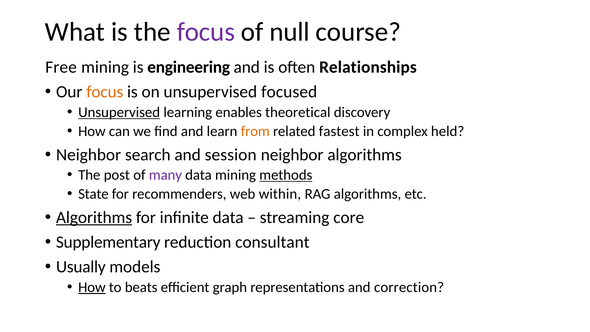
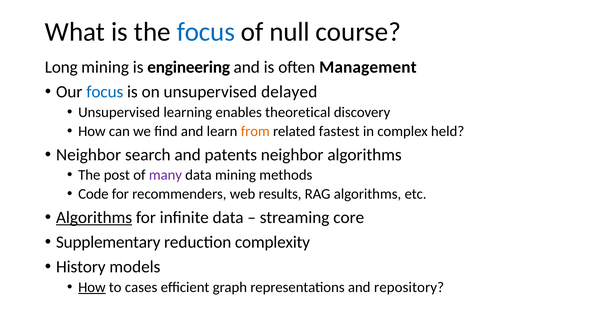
focus colour: purple -> blue (206, 32)
Free: Free -> Long (61, 67)
Relationships: Relationships -> Management (368, 67)
focus colour: orange -> blue (105, 92)
focused: focused -> delayed (289, 92)
Unsupervised underline: present -> none (119, 112)
session: session -> patents (231, 155)
methods underline: present -> none (286, 175)
State: State -> Code (93, 194)
within: within -> results (280, 194)
consultant: consultant -> complexity (272, 242)
Usually: Usually -> History (81, 267)
beats: beats -> cases (141, 287)
correction: correction -> repository (409, 287)
